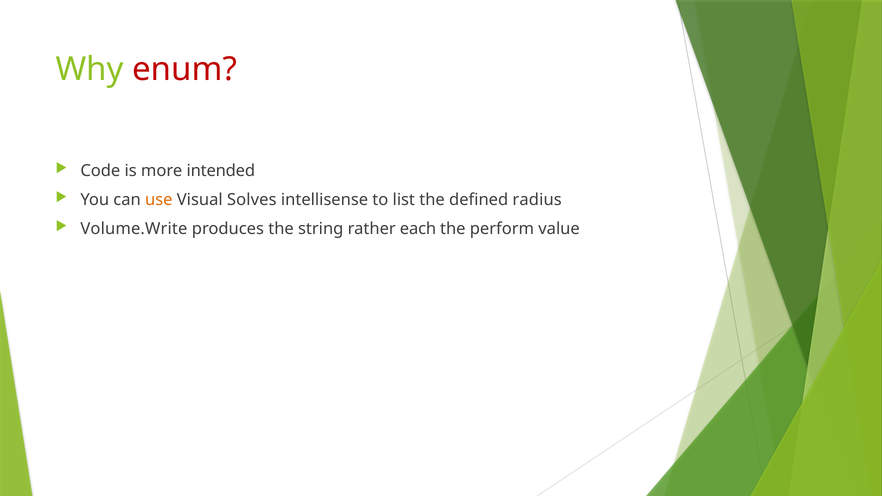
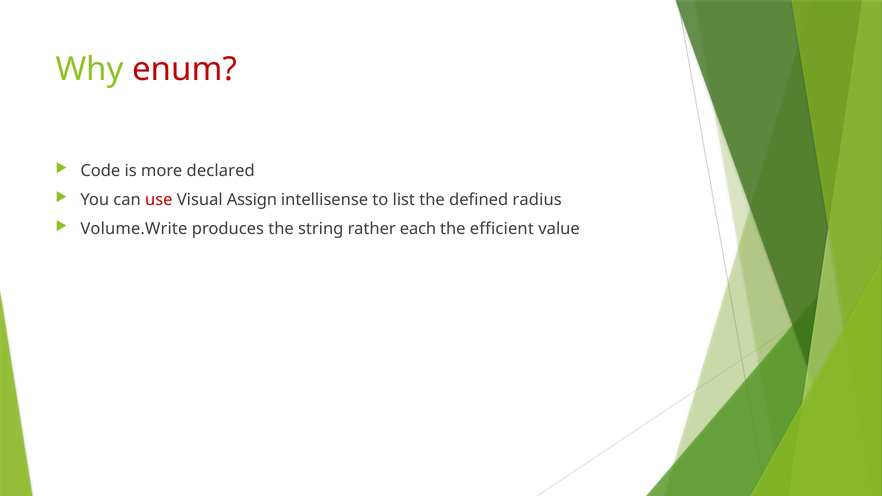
intended: intended -> declared (221, 171)
use colour: orange -> red (159, 200)
Solves: Solves -> Assign (252, 200)
perform: perform -> efficient (502, 229)
